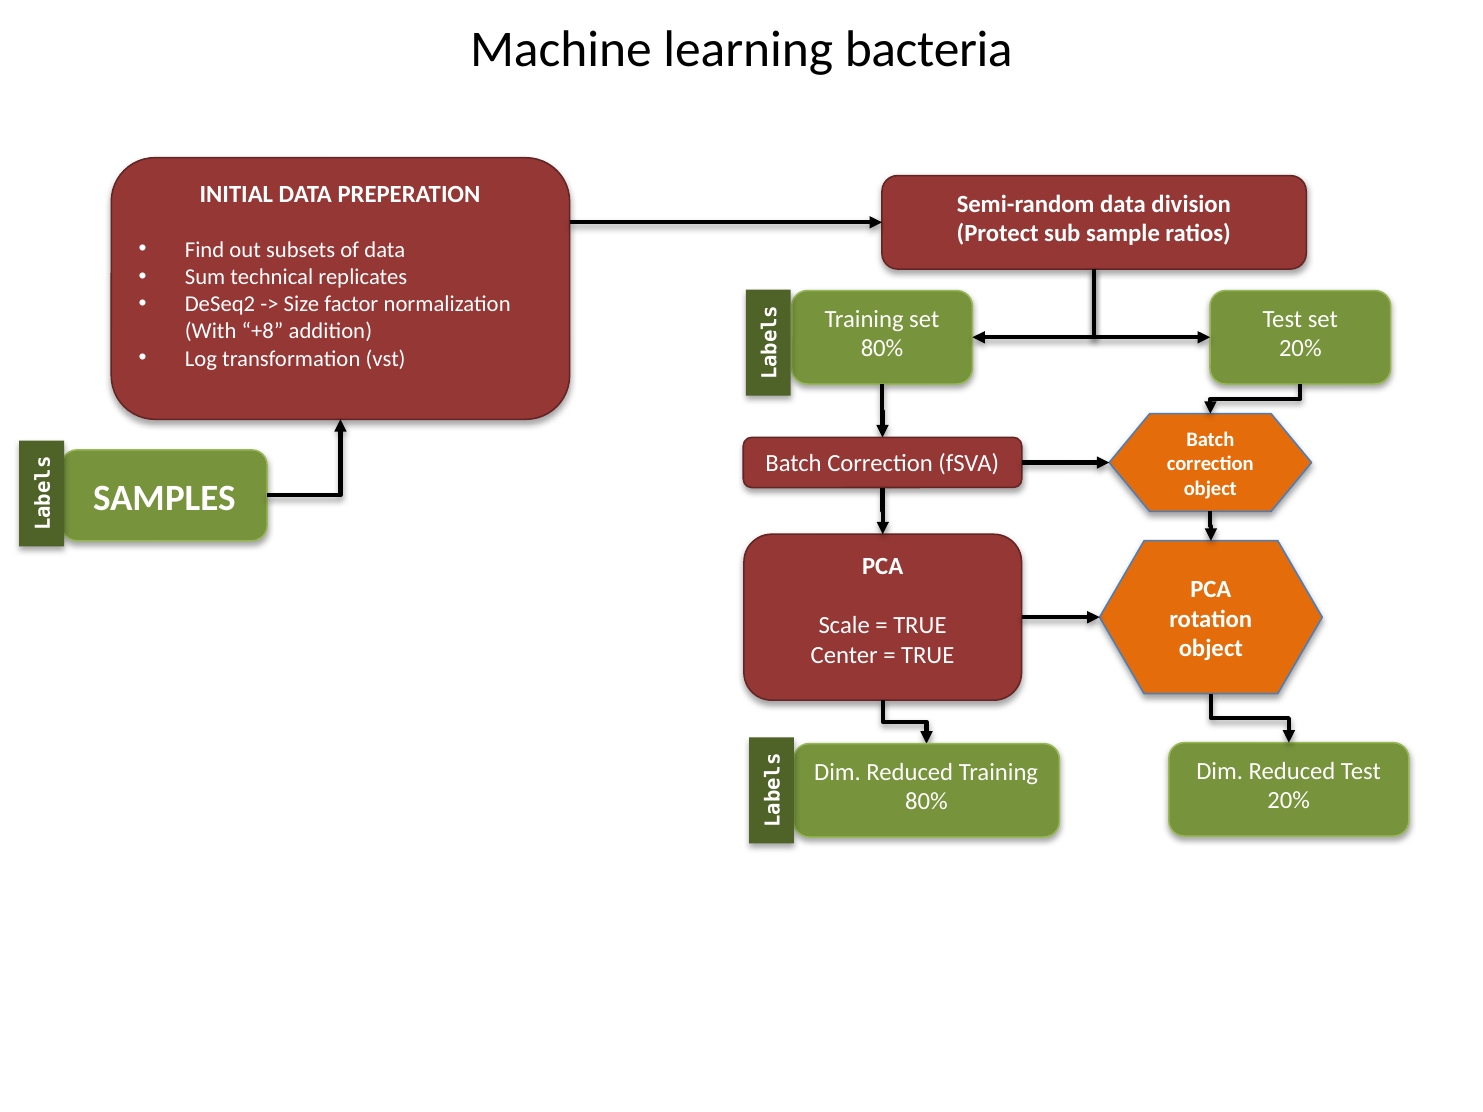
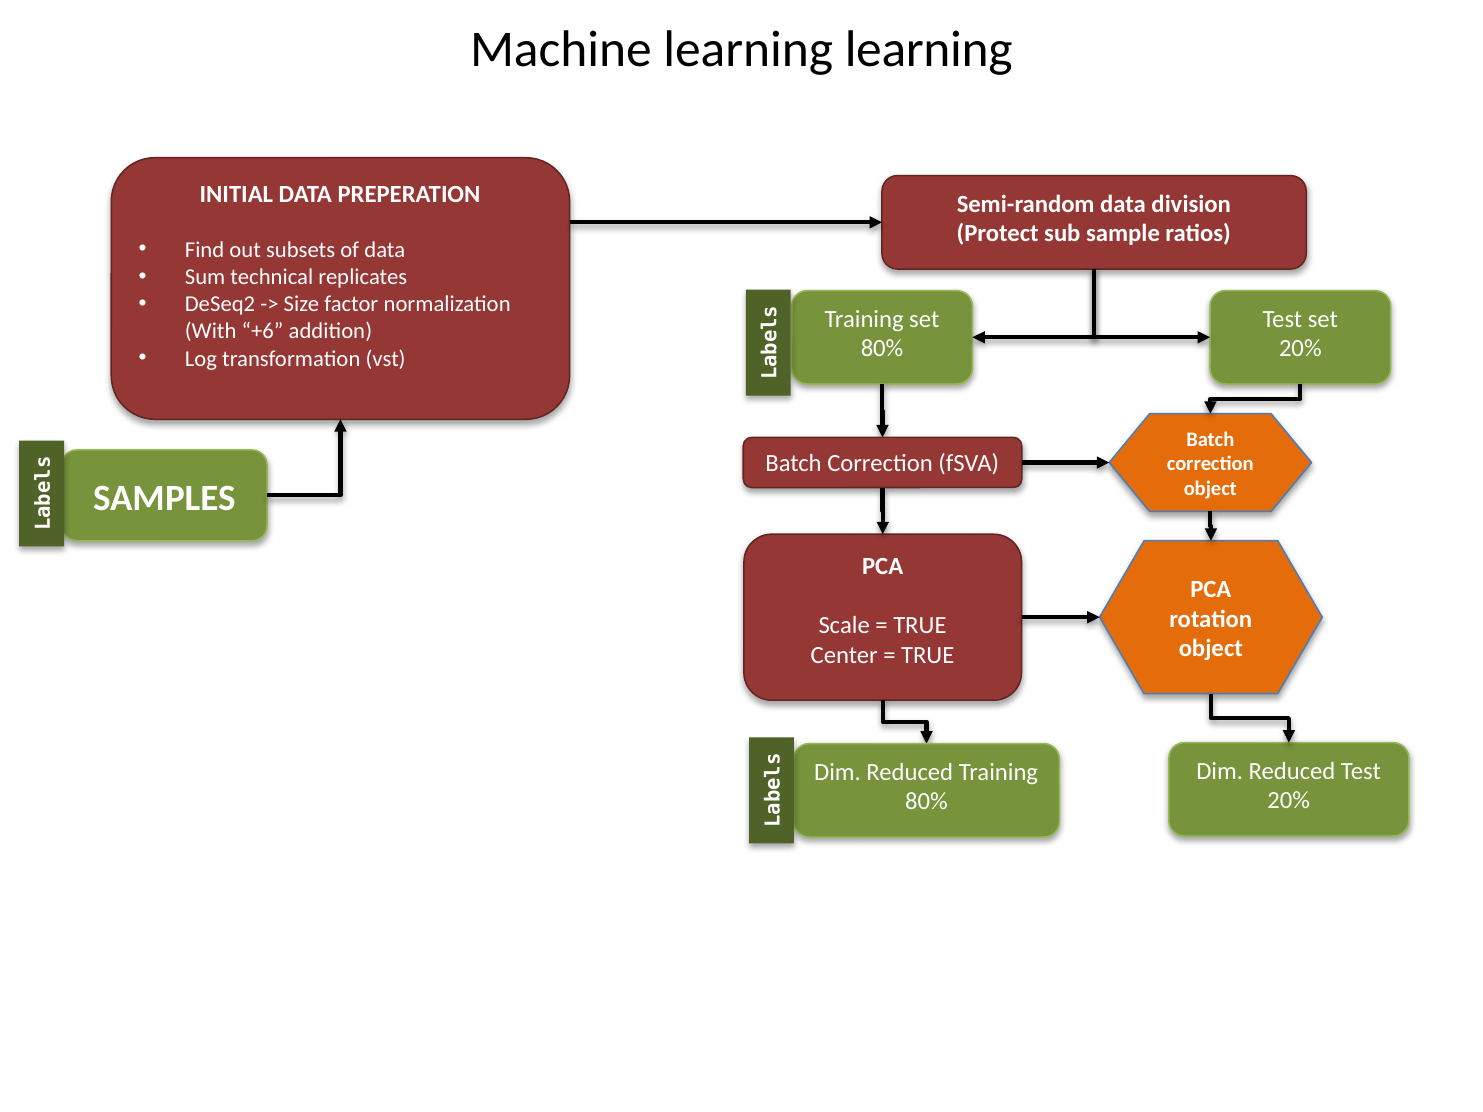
learning bacteria: bacteria -> learning (929, 50)
+8: +8 -> +6 (263, 331)
